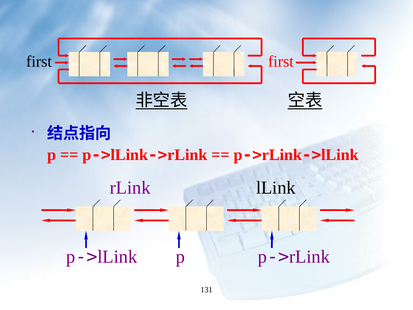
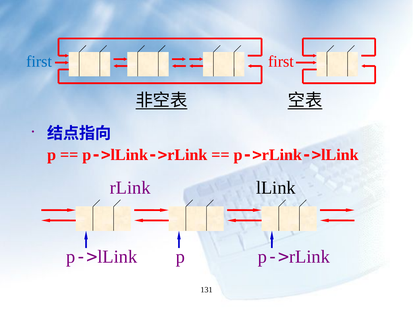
first colour: black -> blue (39, 62)
